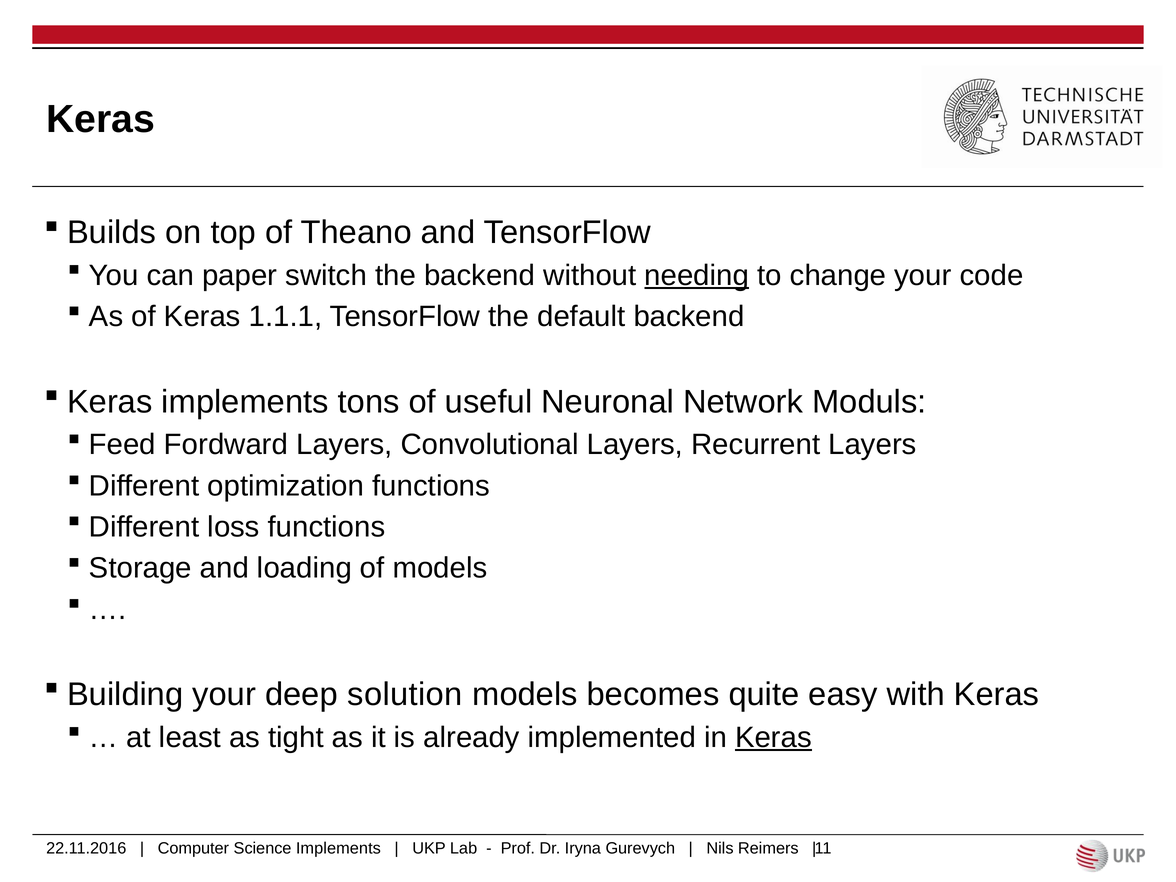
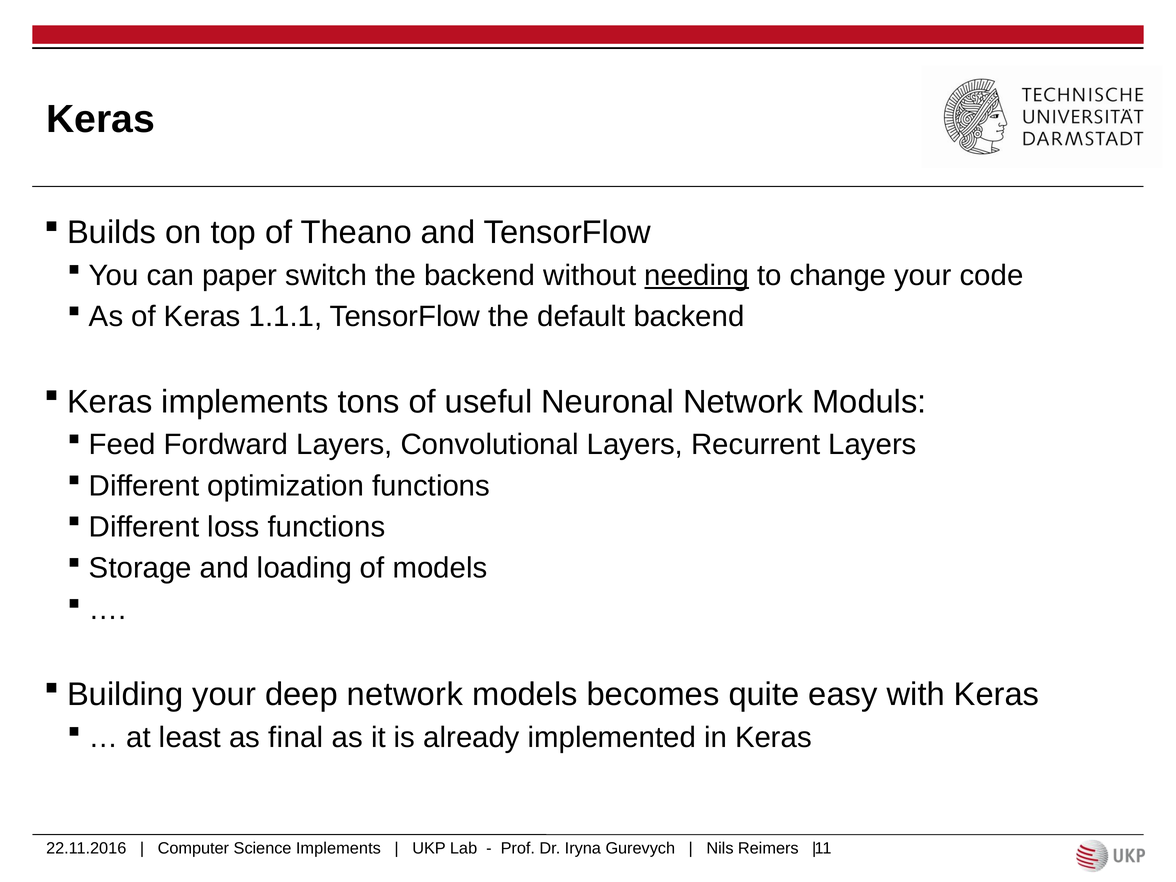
deep solution: solution -> network (405, 694)
tight: tight -> final (296, 737)
Keras underline: present -> none (773, 737)
